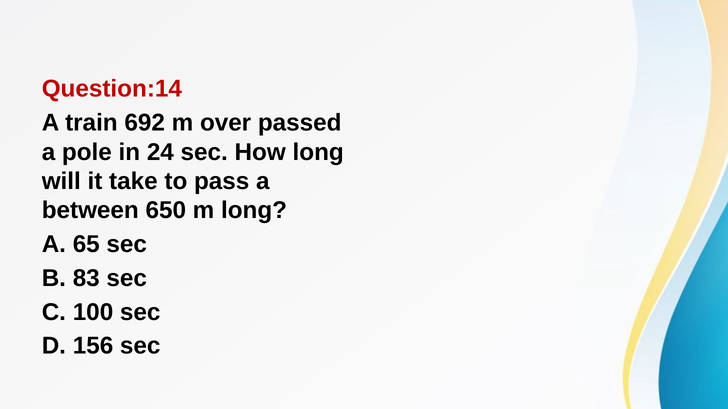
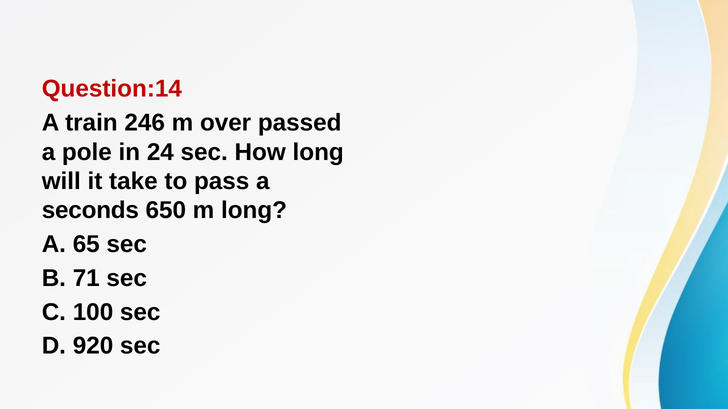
692: 692 -> 246 (145, 123)
between: between -> seconds (90, 210)
83: 83 -> 71 (86, 278)
156: 156 -> 920 (93, 346)
